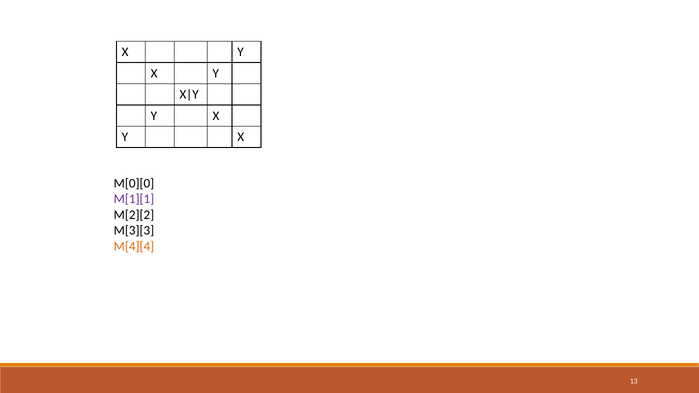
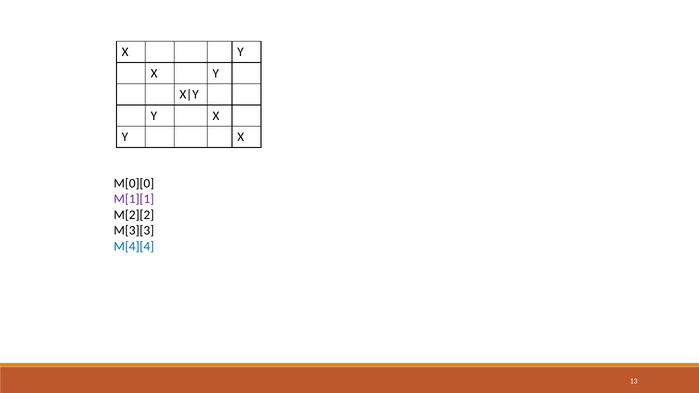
M[4][4 colour: orange -> blue (134, 246)
